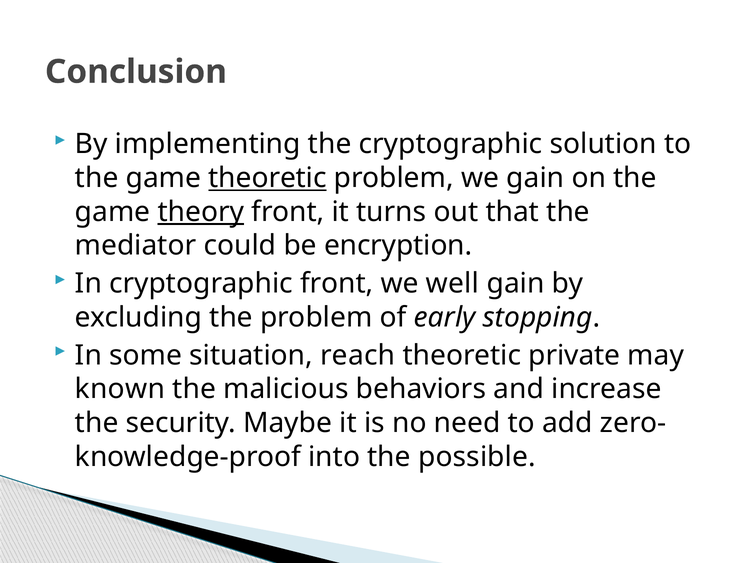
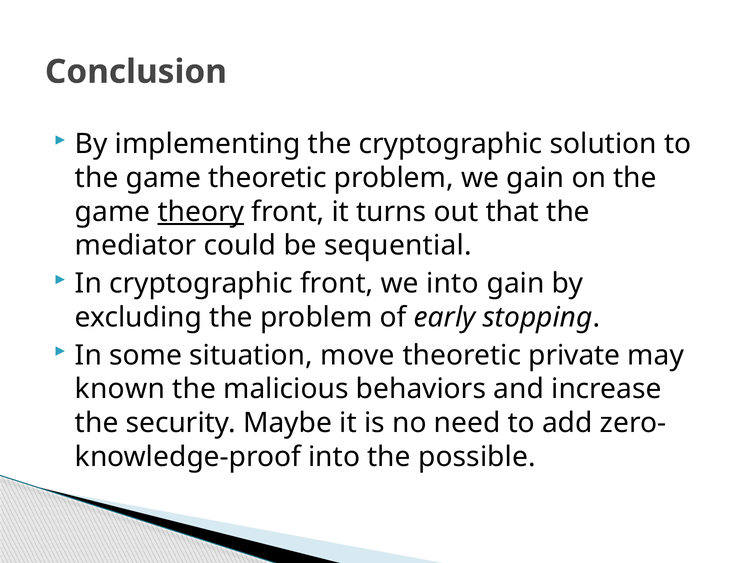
theoretic underline: present -> none (268, 178)
encryption: encryption -> sequential (398, 246)
we well: well -> into (452, 284)
reach: reach -> move (358, 356)
